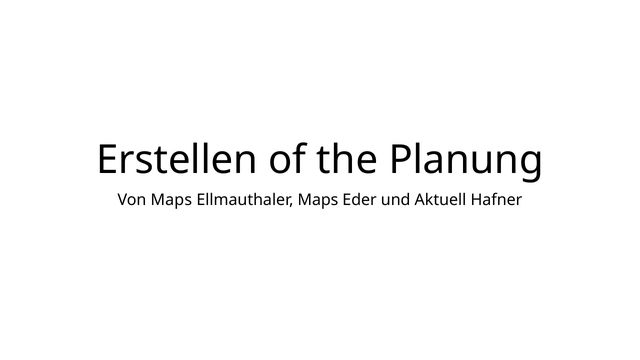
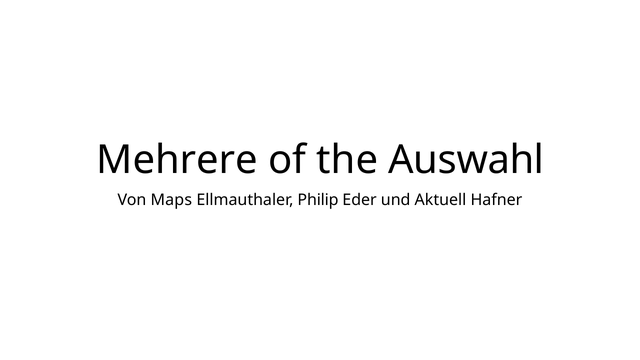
Erstellen: Erstellen -> Mehrere (177, 160)
Planung: Planung -> Auswahl (466, 160)
Ellmauthaler Maps: Maps -> Philip (318, 200)
